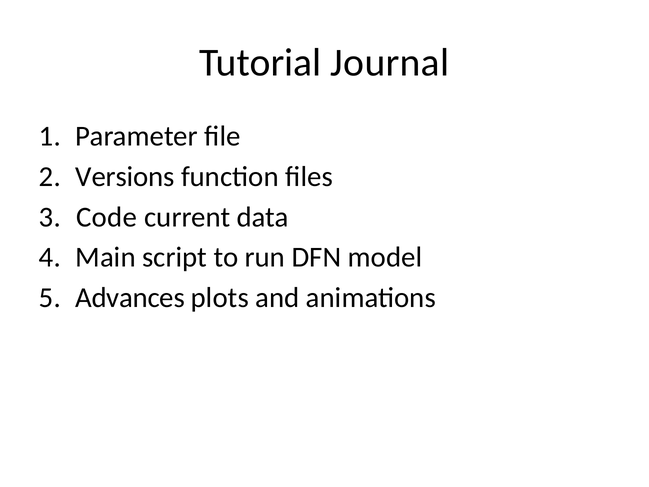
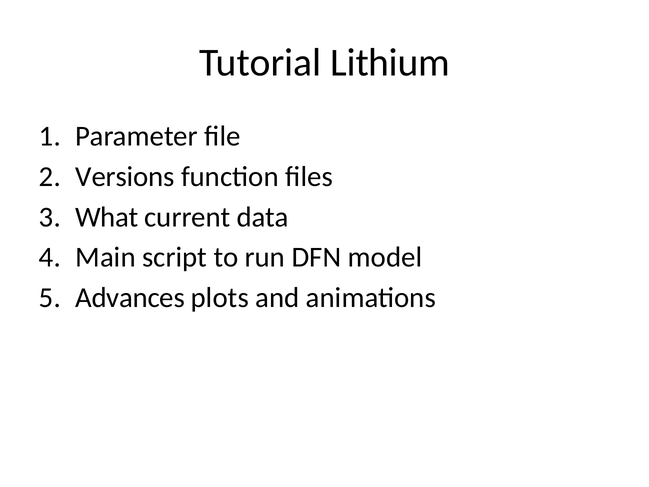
Journal: Journal -> Lithium (390, 63)
Code: Code -> What (107, 217)
